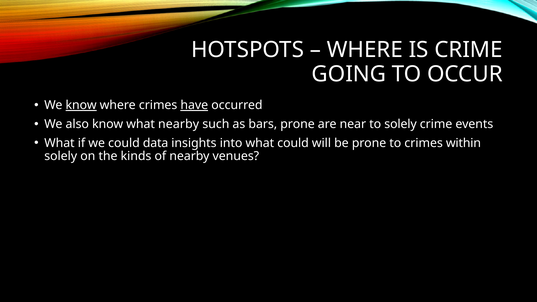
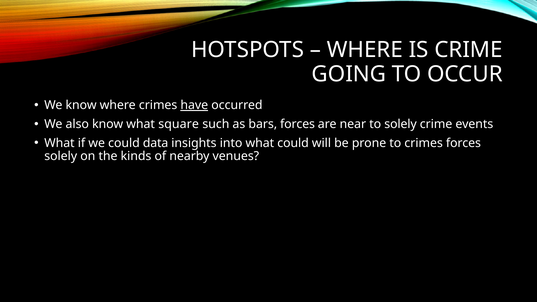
know underline: present -> none (81, 105)
what nearby: nearby -> square (179, 124)
bars prone: prone -> forces (298, 124)
crimes within: within -> forces (463, 143)
